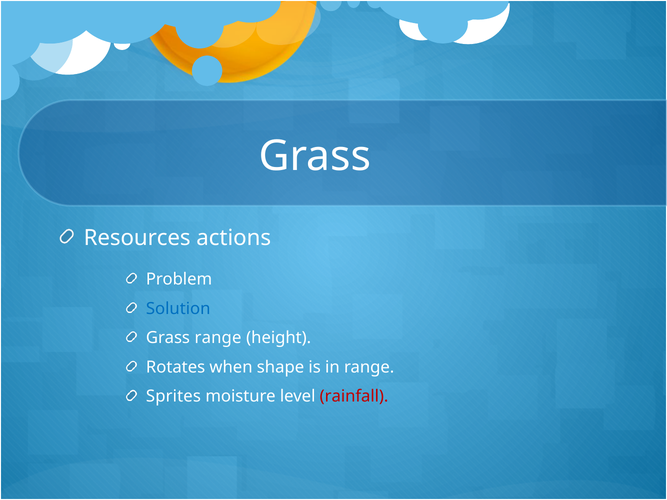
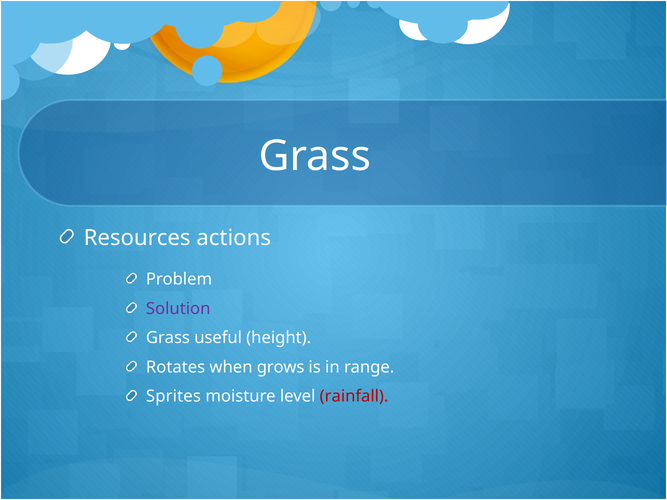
Solution colour: blue -> purple (178, 309)
Grass range: range -> useful (218, 338)
shape: shape -> grows (281, 367)
